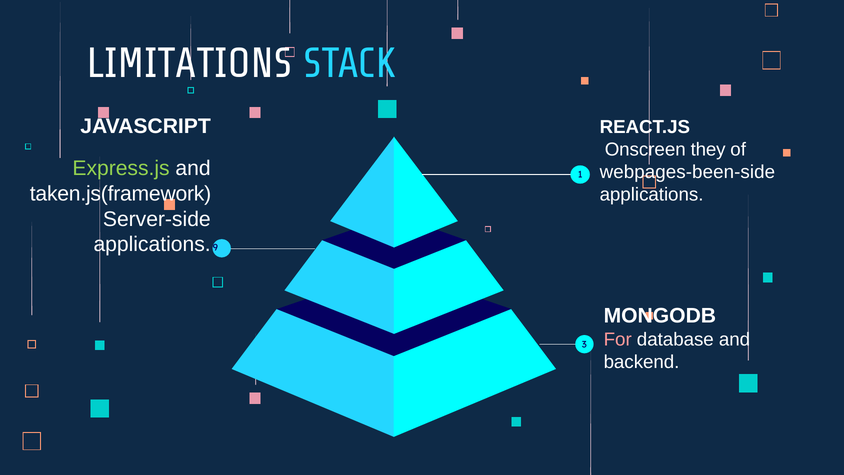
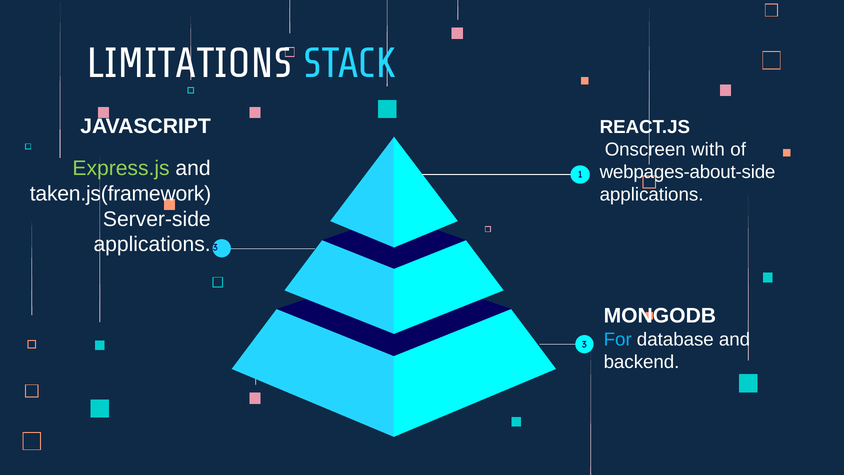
they: they -> with (708, 149)
webpages-been-side: webpages-been-side -> webpages-about-side (688, 172)
applications 9: 9 -> 3 (215, 248)
For colour: pink -> light blue (618, 339)
